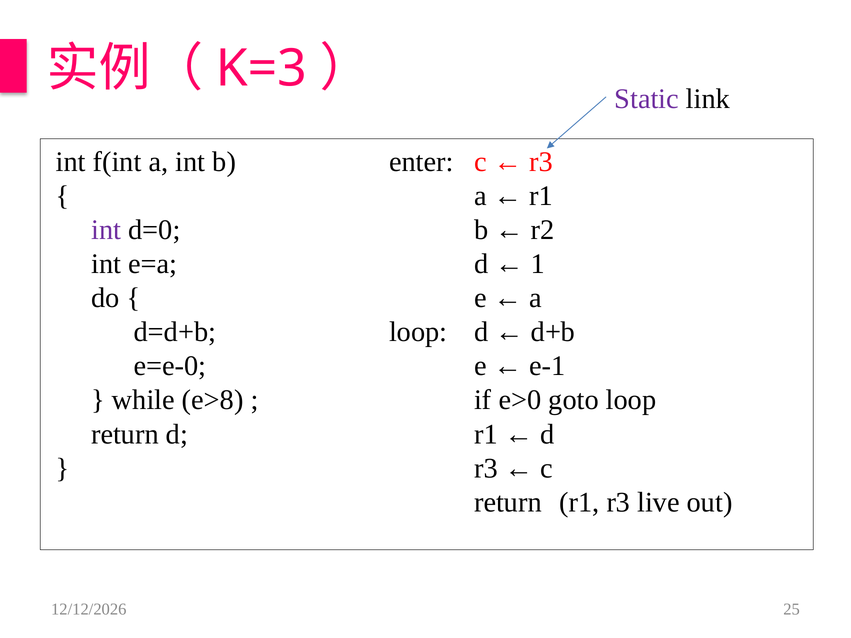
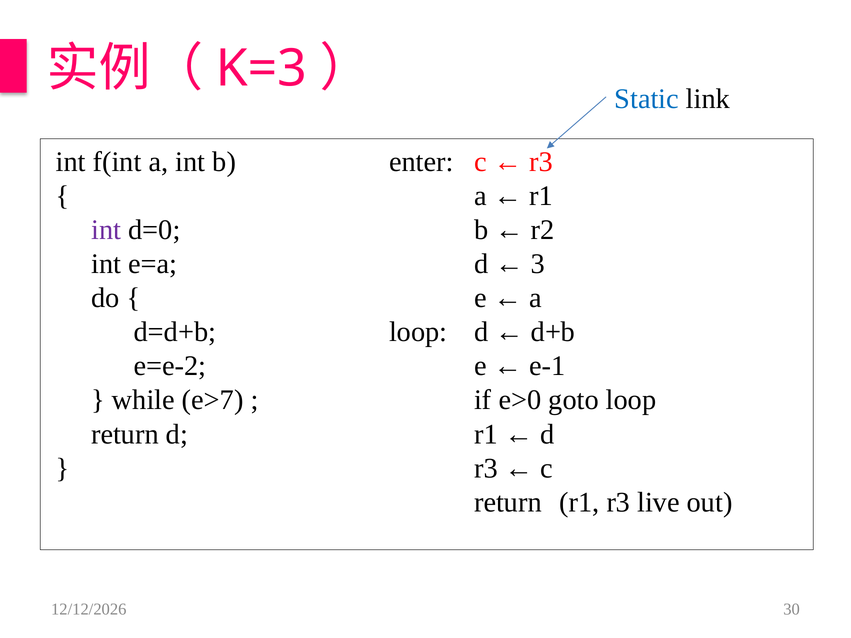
Static colour: purple -> blue (647, 99)
1: 1 -> 3 (538, 264)
e=e-0: e=e-0 -> e=e-2 (170, 366)
e>8: e>8 -> e>7 (213, 400)
25: 25 -> 30 (792, 610)
